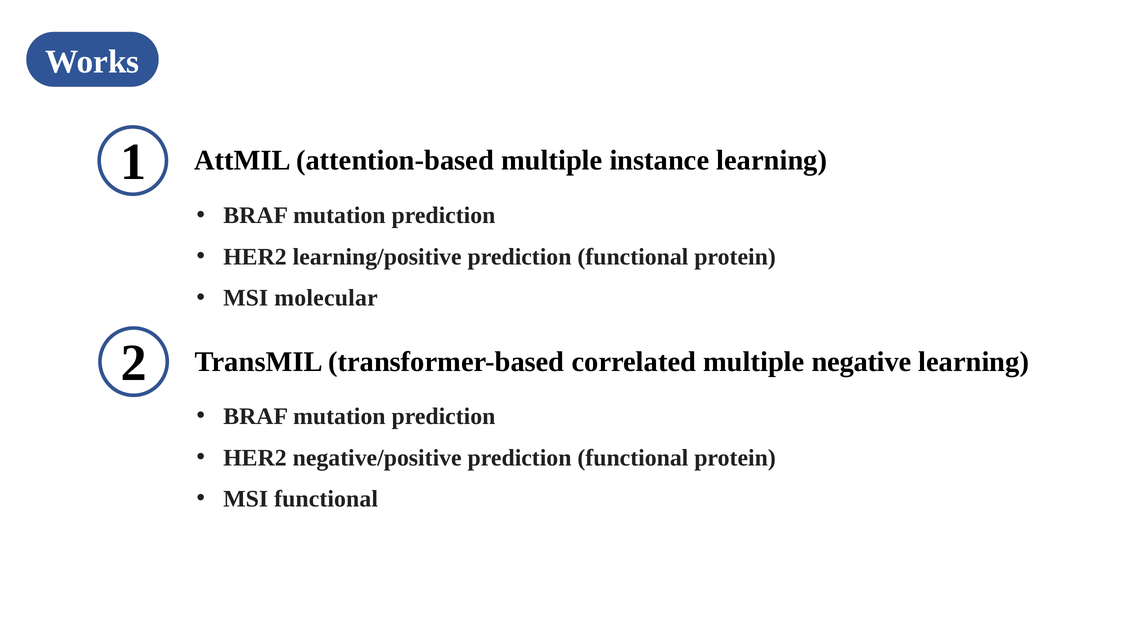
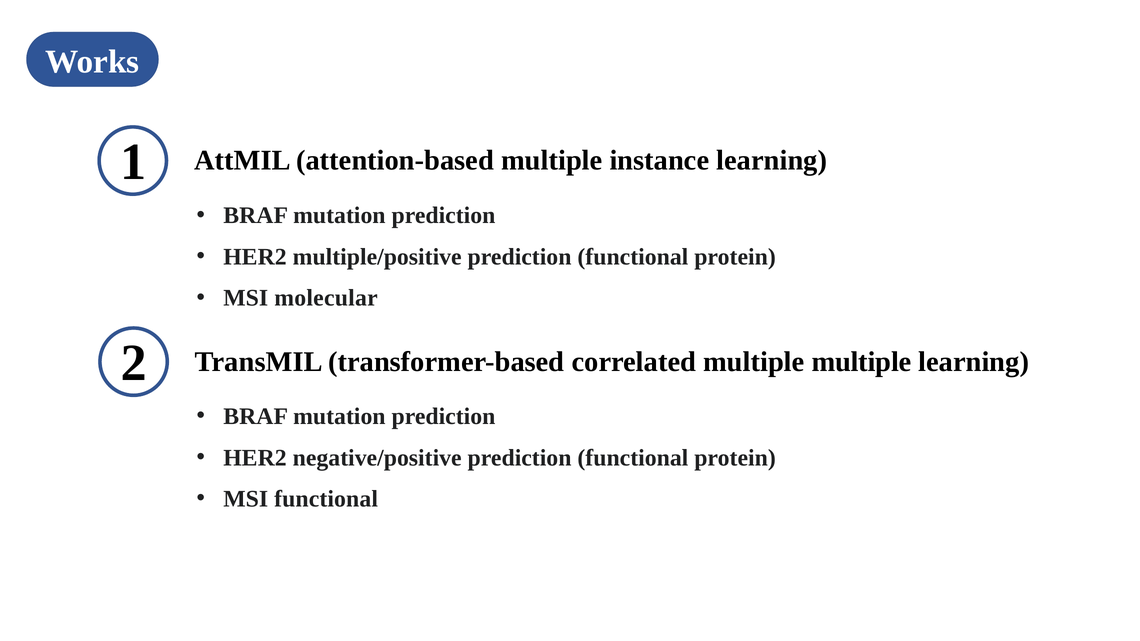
learning/positive: learning/positive -> multiple/positive (377, 257)
multiple negative: negative -> multiple (861, 362)
